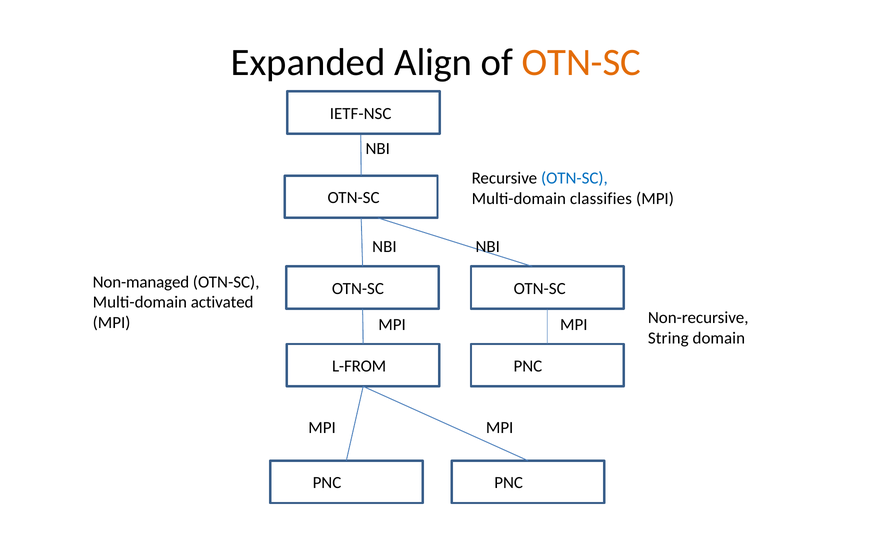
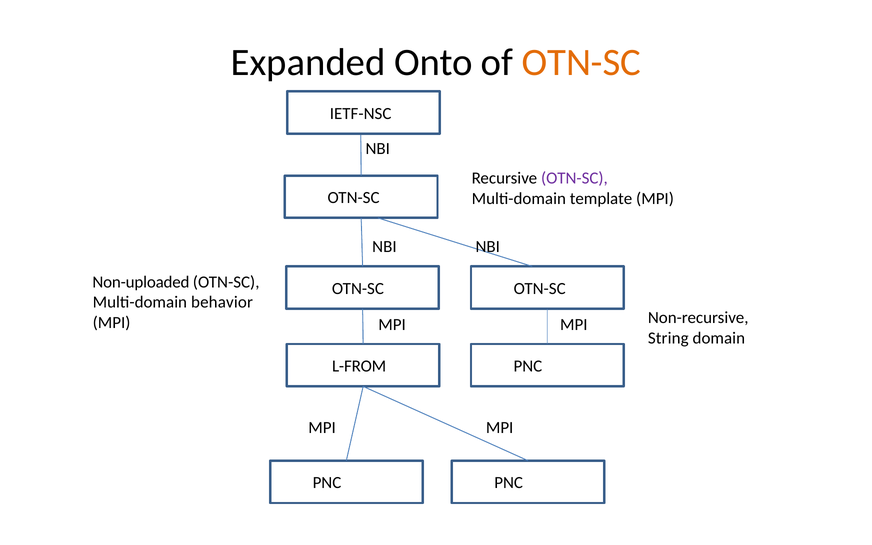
Align: Align -> Onto (433, 62)
OTN-SC colour: blue -> purple (574, 178)
classifies: classifies -> template (601, 199)
Non-managed: Non-managed -> Non-uploaded (141, 282)
activated: activated -> behavior (222, 302)
